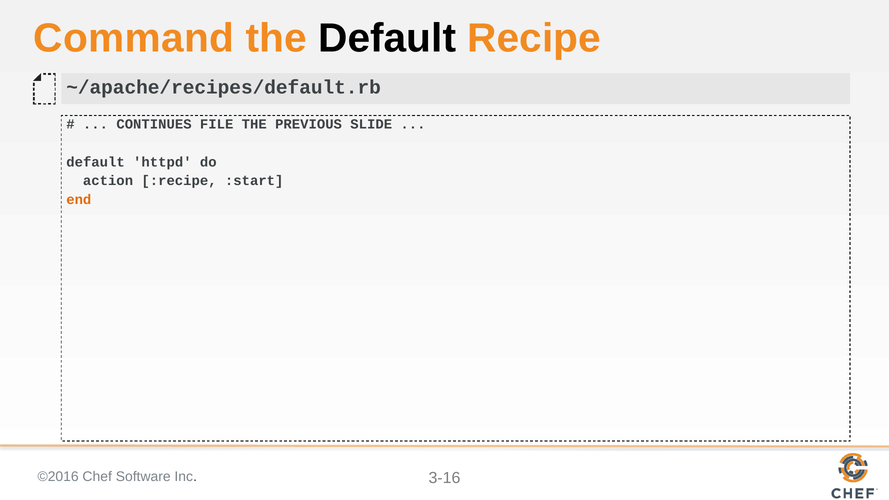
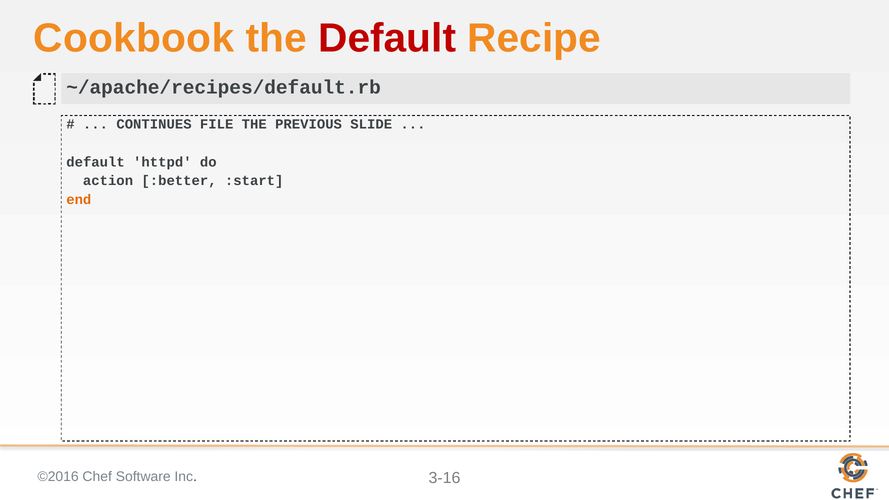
Command: Command -> Cookbook (134, 38)
Default colour: black -> red (387, 38)
:recipe: :recipe -> :better (179, 181)
